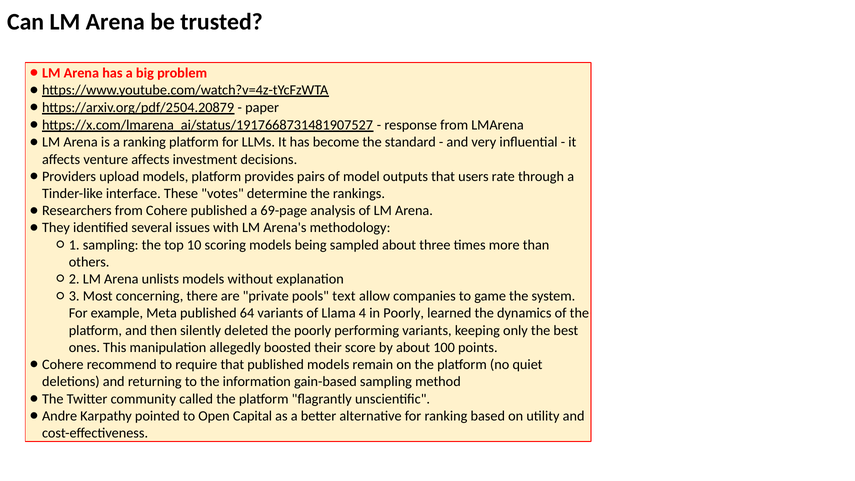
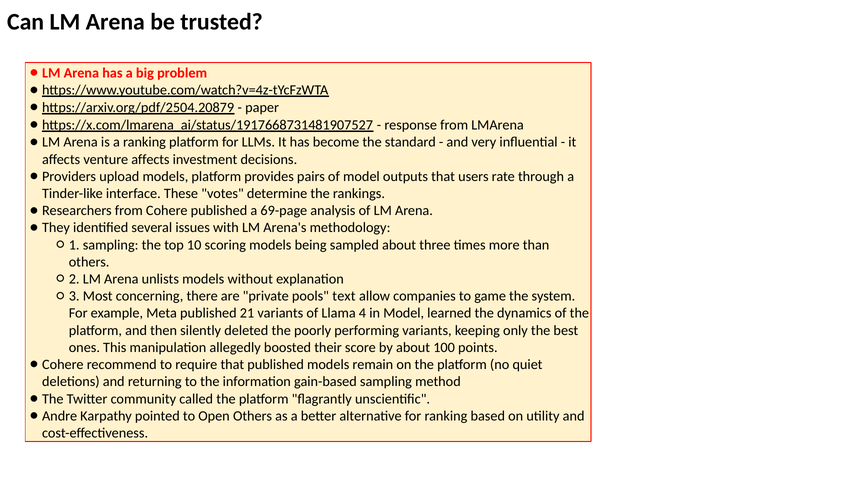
64: 64 -> 21 (247, 313)
in Poorly: Poorly -> Model (404, 313)
Open Capital: Capital -> Others (253, 416)
